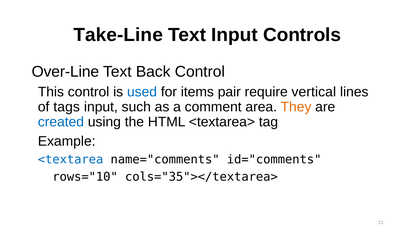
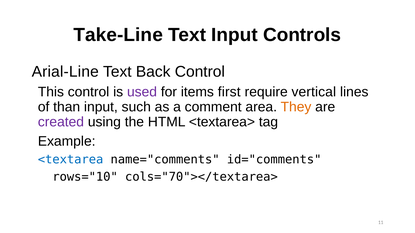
Over-Line: Over-Line -> Arial-Line (65, 72)
used colour: blue -> purple (142, 92)
pair: pair -> first (229, 92)
tags: tags -> than (67, 107)
created colour: blue -> purple (61, 122)
cols="35"></textarea>: cols="35"></textarea> -> cols="70"></textarea> (201, 177)
